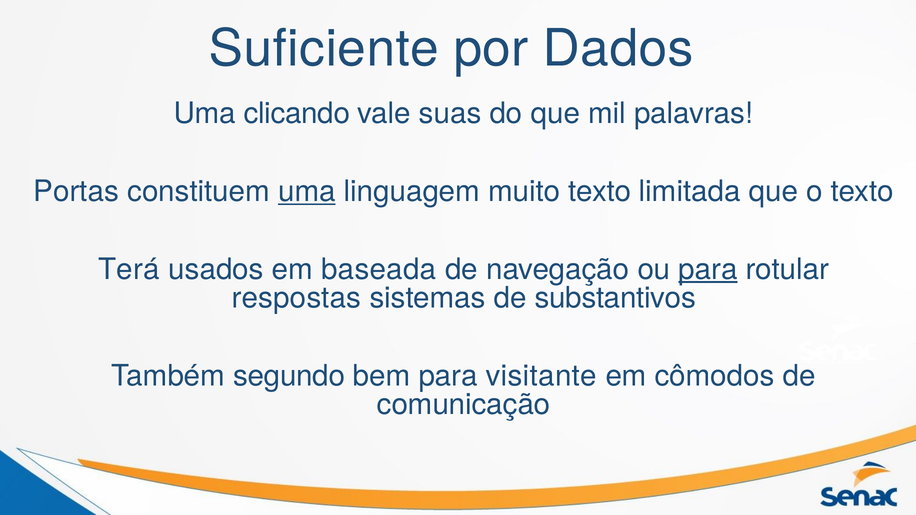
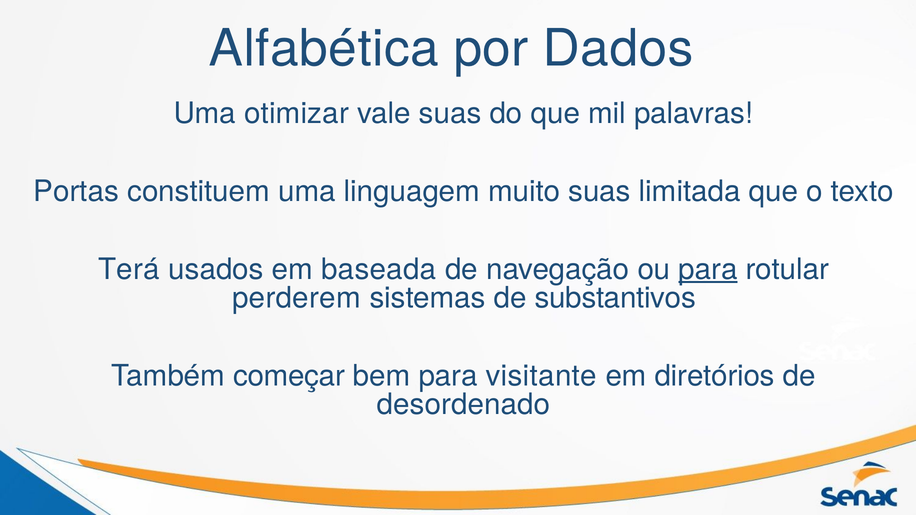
Suficiente: Suficiente -> Alfabética (324, 49)
clicando: clicando -> otimizar (297, 114)
uma underline: present -> none (307, 192)
muito texto: texto -> suas (599, 192)
respostas: respostas -> perderem (296, 298)
segundo: segundo -> começar (289, 376)
cômodos: cômodos -> diretórios (715, 376)
comunicação: comunicação -> desordenado (464, 405)
